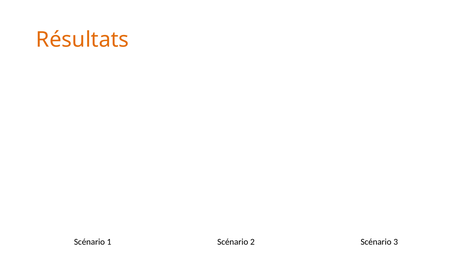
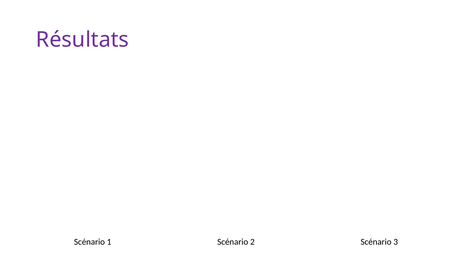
Résultats colour: orange -> purple (83, 40)
